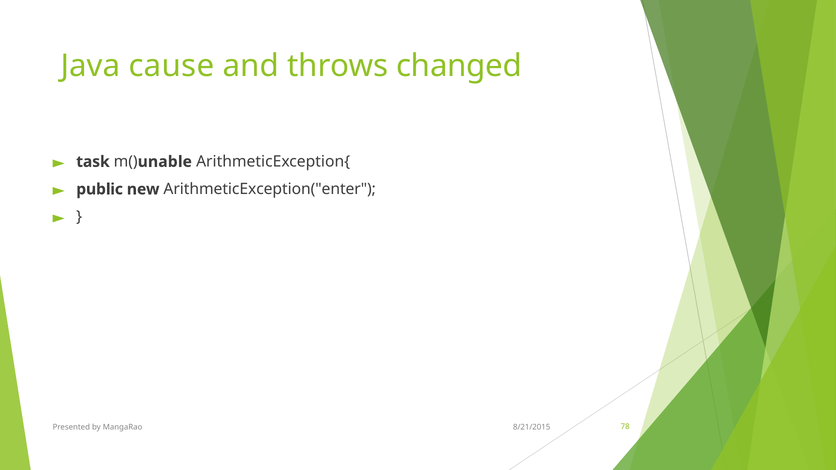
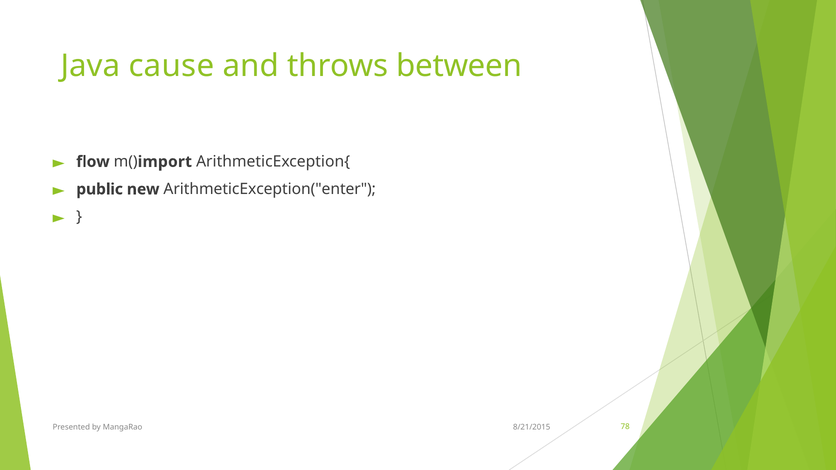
changed: changed -> between (459, 66)
task: task -> flow (93, 162)
unable: unable -> import (165, 162)
